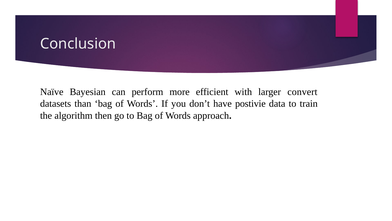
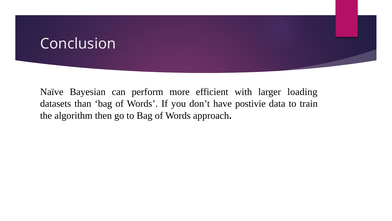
convert: convert -> loading (302, 92)
